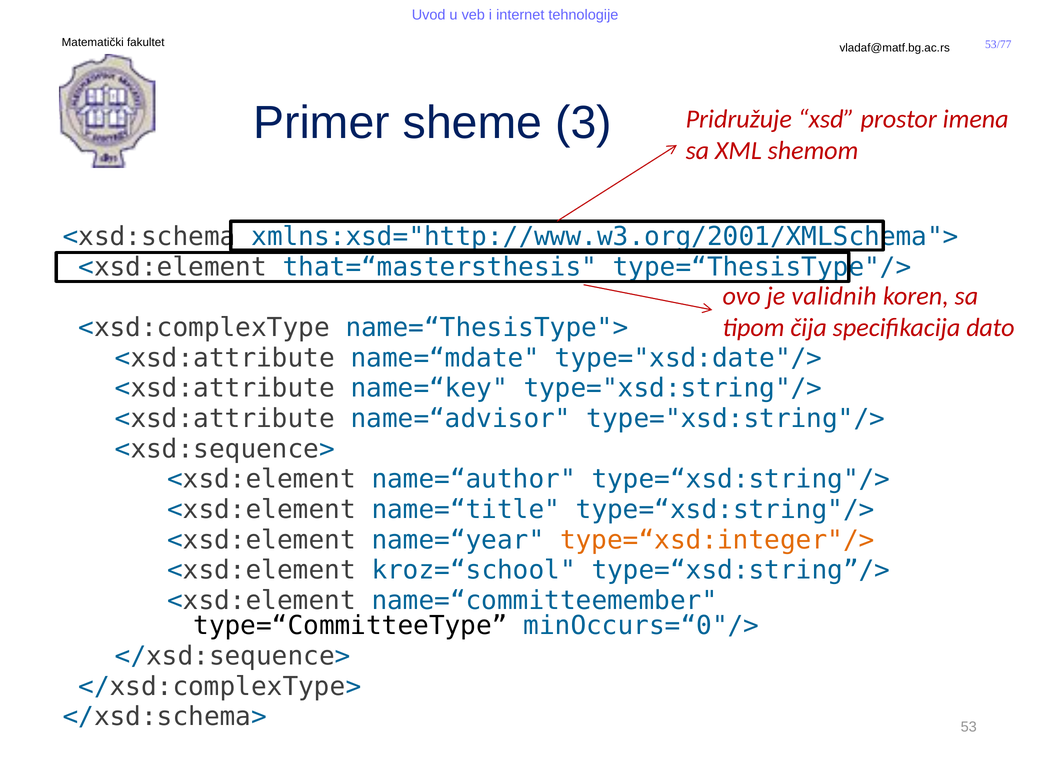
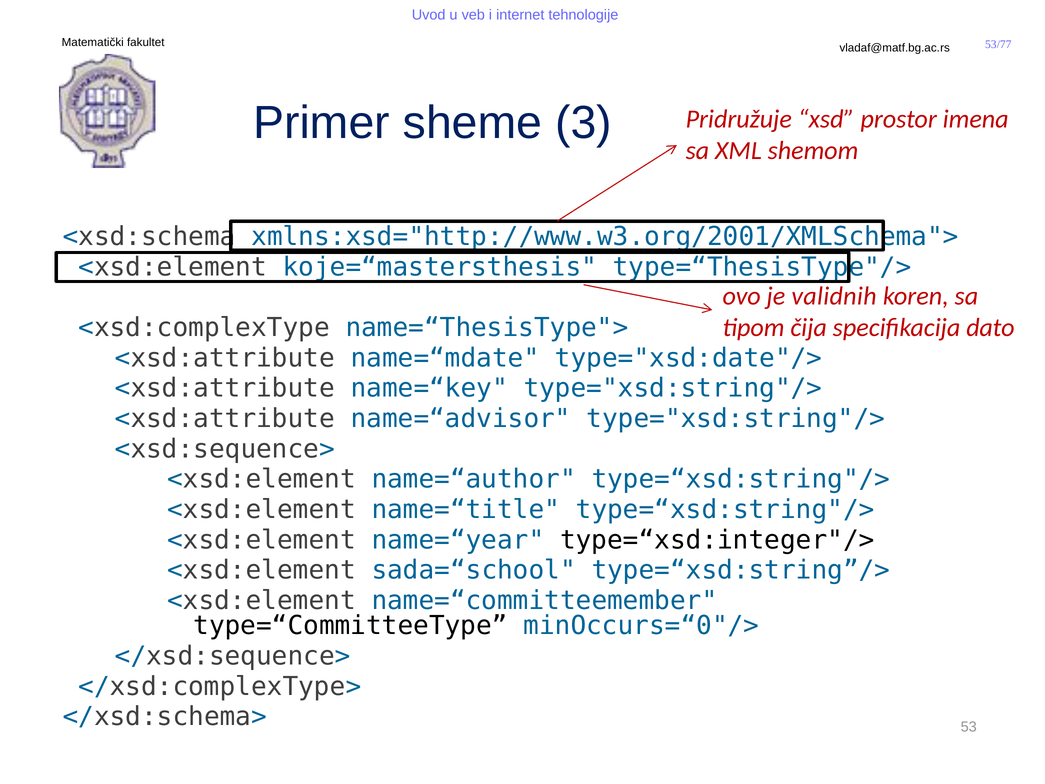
that=“mastersthesis: that=“mastersthesis -> koje=“mastersthesis (440, 267)
type=“xsd:integer"/> colour: orange -> black (717, 540)
kroz=“school: kroz=“school -> sada=“school (474, 570)
